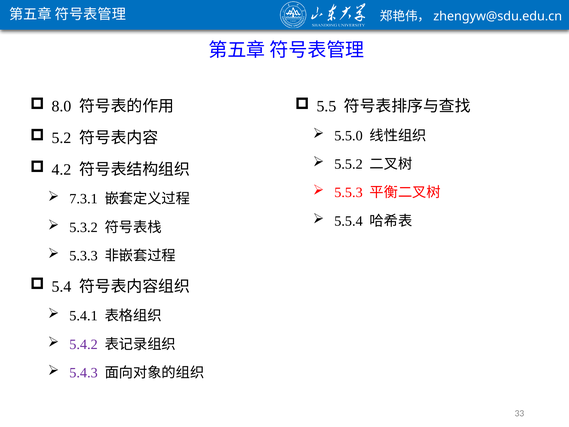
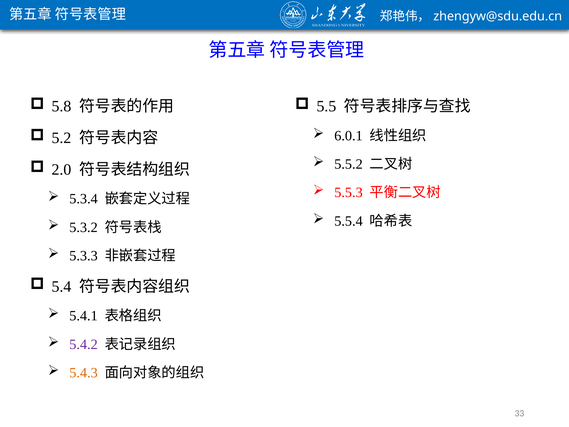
8.0: 8.0 -> 5.8 (61, 106)
5.5.0: 5.5.0 -> 6.0.1 (348, 136)
4.2: 4.2 -> 2.0 (61, 170)
7.3.1: 7.3.1 -> 5.3.4 (84, 199)
5.4.3 colour: purple -> orange (84, 373)
